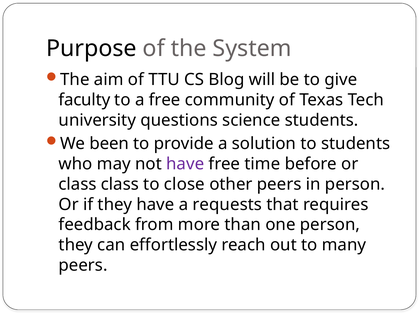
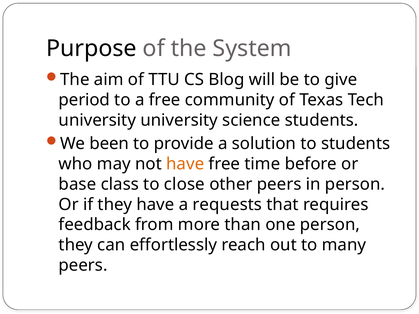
faculty: faculty -> period (84, 100)
university questions: questions -> university (179, 120)
have colour: purple -> orange (185, 164)
class: class -> base (77, 184)
